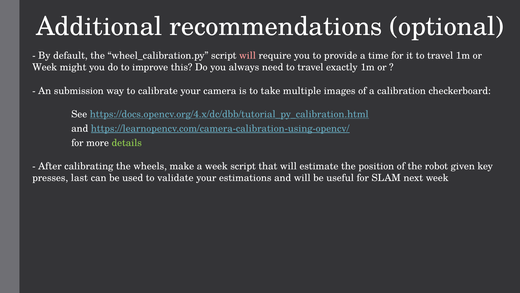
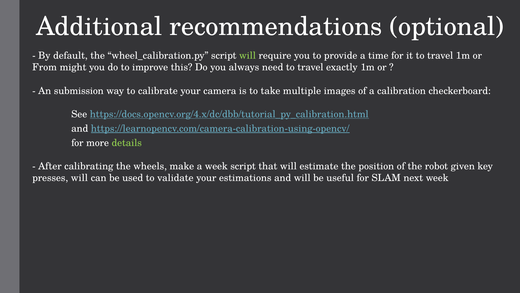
will colour: pink -> light green (248, 56)
Week: Week -> From (45, 67)
presses last: last -> will (79, 178)
